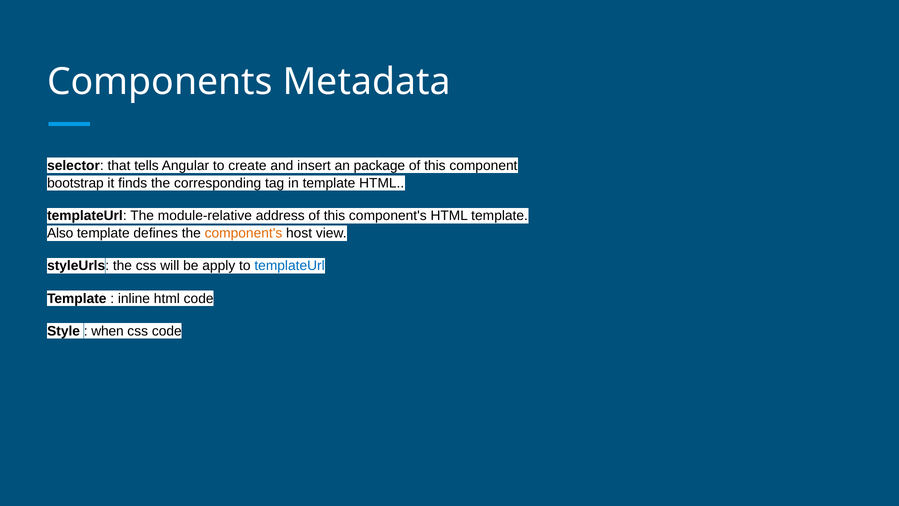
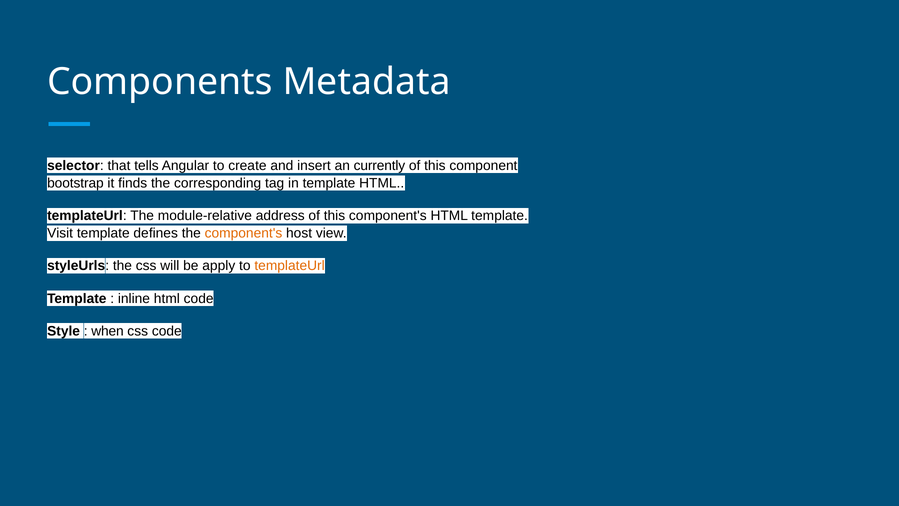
package: package -> currently (379, 166)
Also: Also -> Visit (60, 233)
templateUrl colour: blue -> orange (290, 266)
